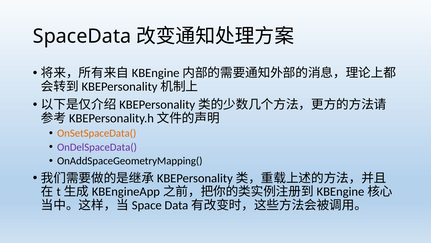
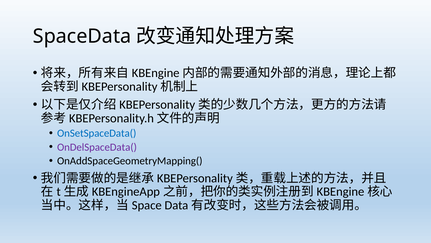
OnSetSpaceData( colour: orange -> blue (97, 133)
